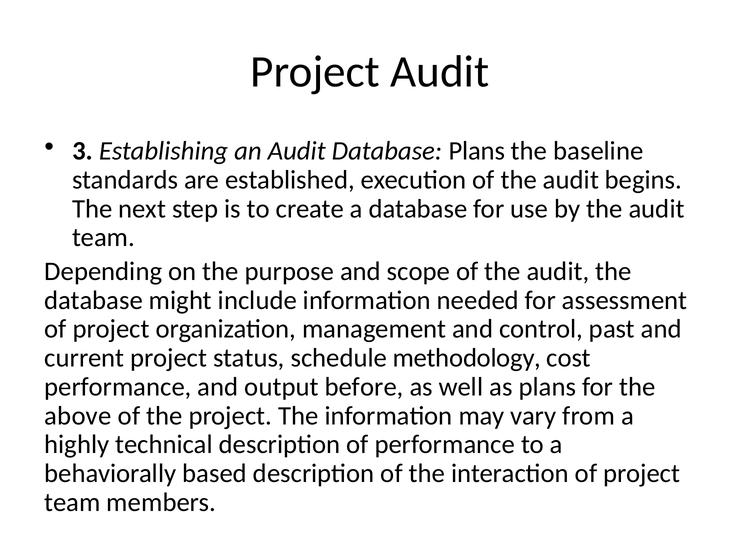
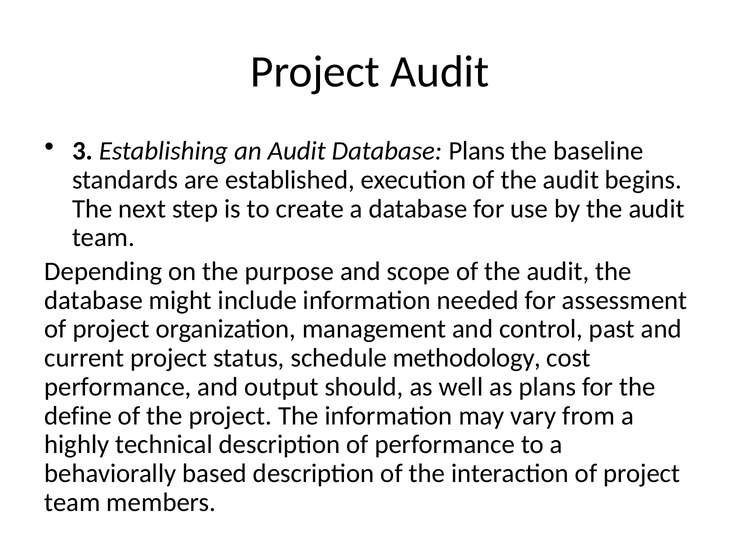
before: before -> should (364, 387)
above: above -> define (78, 416)
